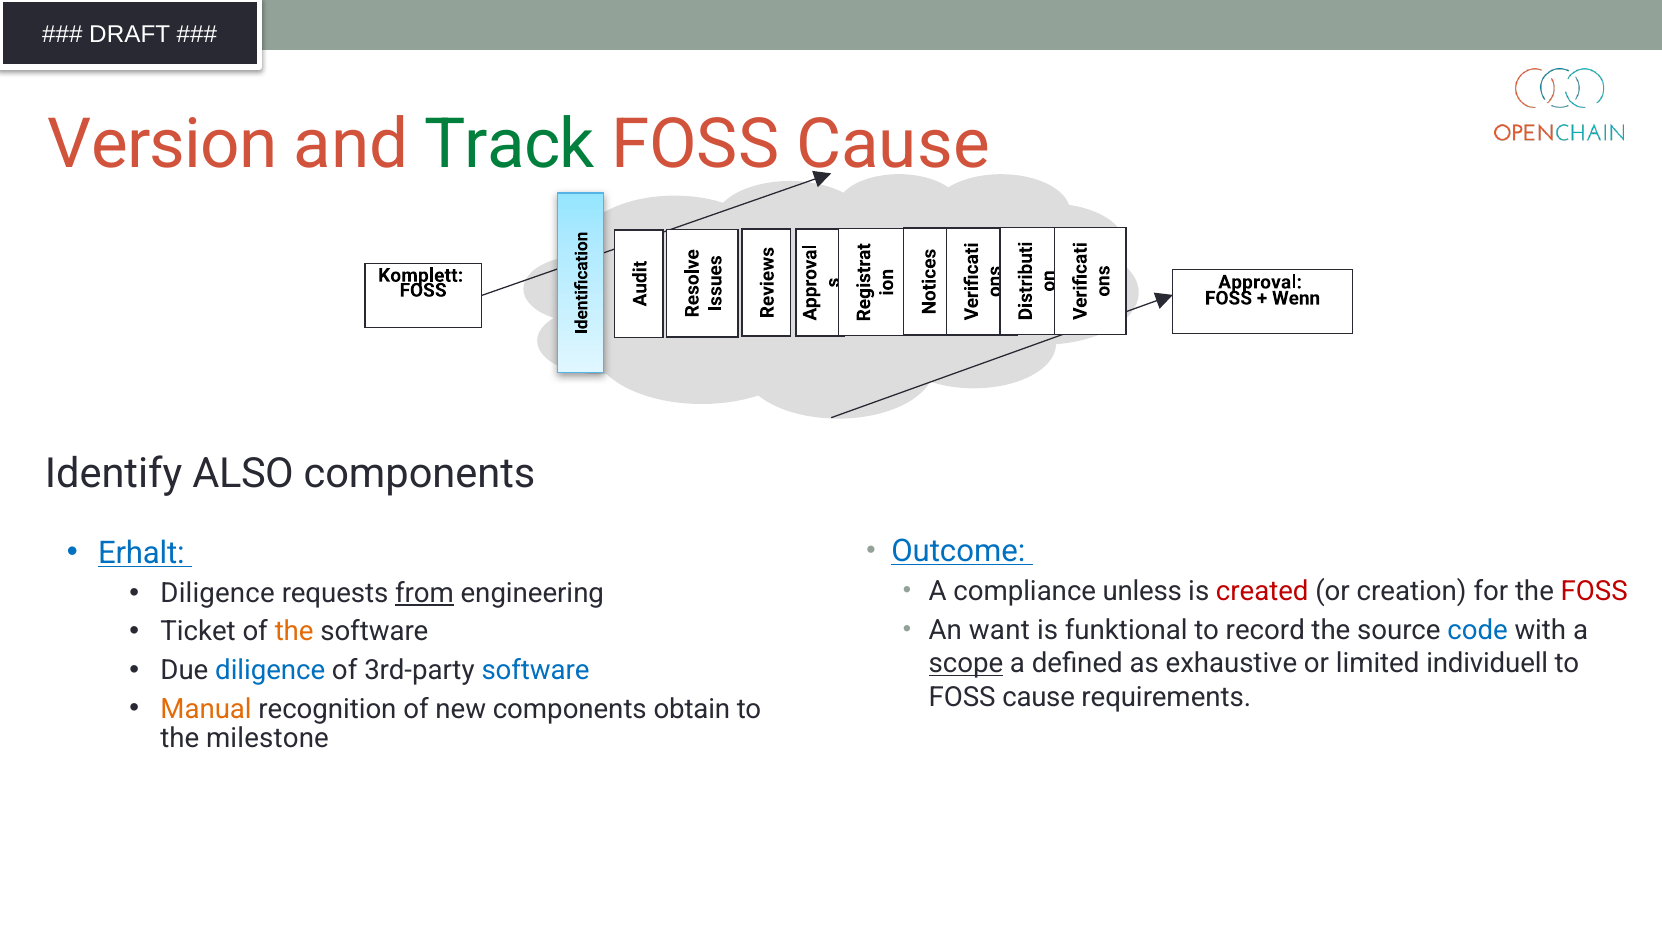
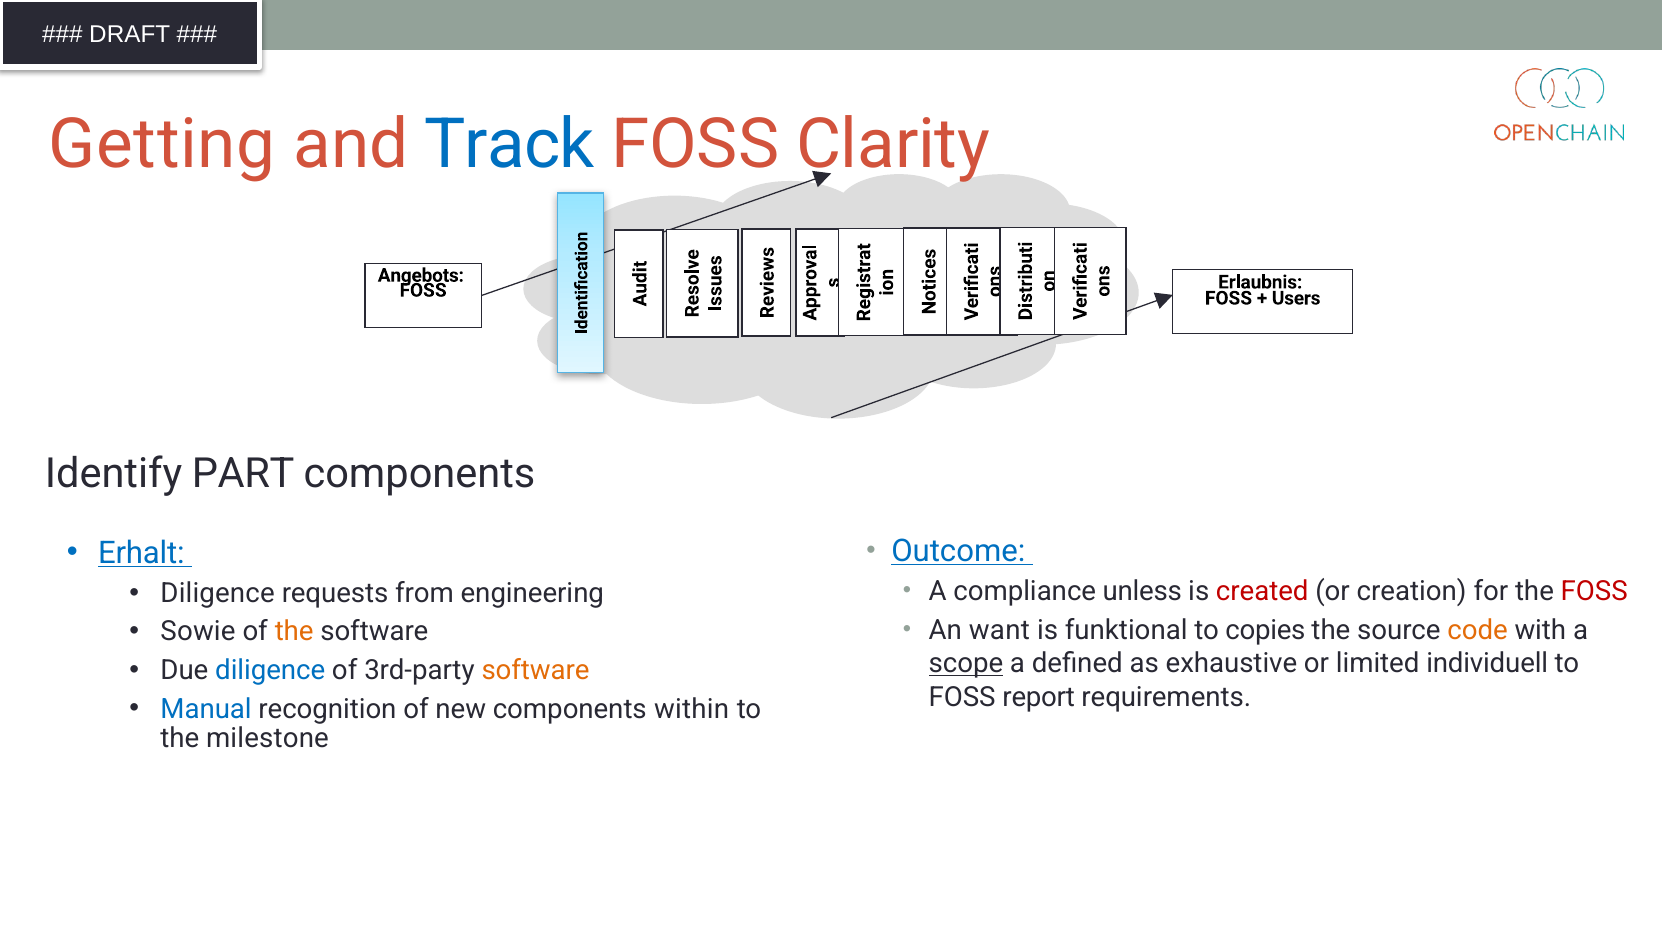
Version: Version -> Getting (162, 145)
Track colour: green -> blue (510, 145)
Cause: Cause -> Clarity (893, 145)
Komplett: Komplett -> Angebots (421, 275)
Approval: Approval -> Erlaubnis (1260, 282)
Wenn: Wenn -> Users (1296, 298)
ALSO: ALSO -> PART (243, 474)
from underline: present -> none (425, 593)
Ticket: Ticket -> Sowie (198, 632)
record: record -> copies (1265, 630)
code colour: blue -> orange (1478, 630)
software colour: blue -> orange (536, 670)
cause: cause -> report (1039, 697)
Manual colour: orange -> blue (206, 709)
obtain: obtain -> within (692, 709)
